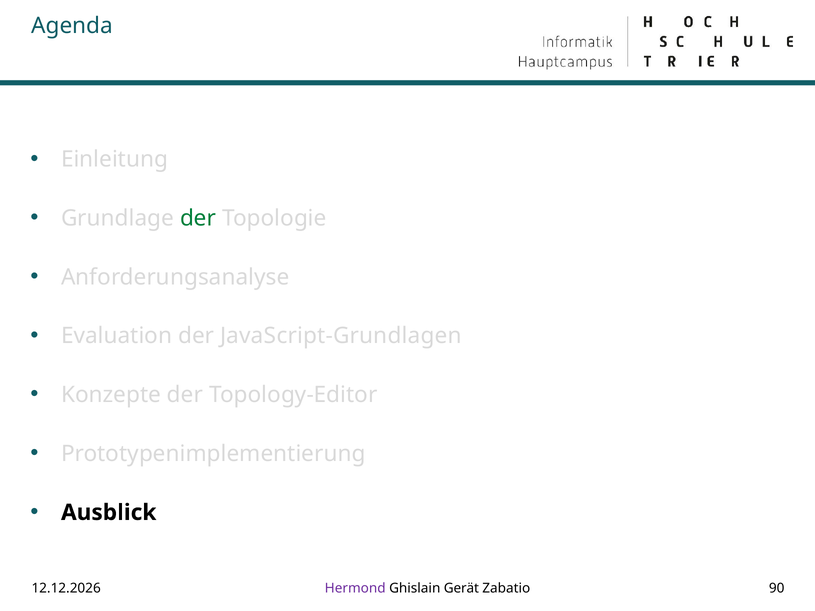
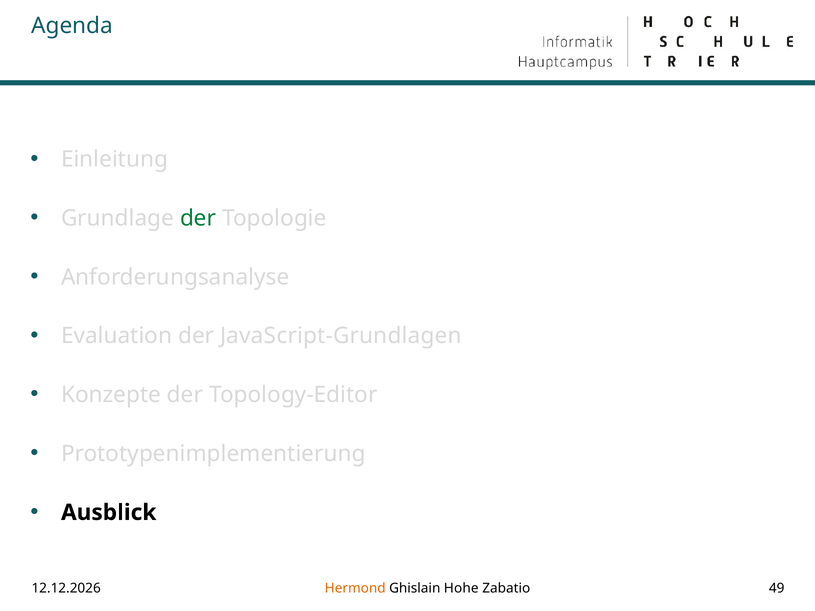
Hermond colour: purple -> orange (355, 588)
Gerät: Gerät -> Hohe (461, 588)
90: 90 -> 49 (777, 588)
